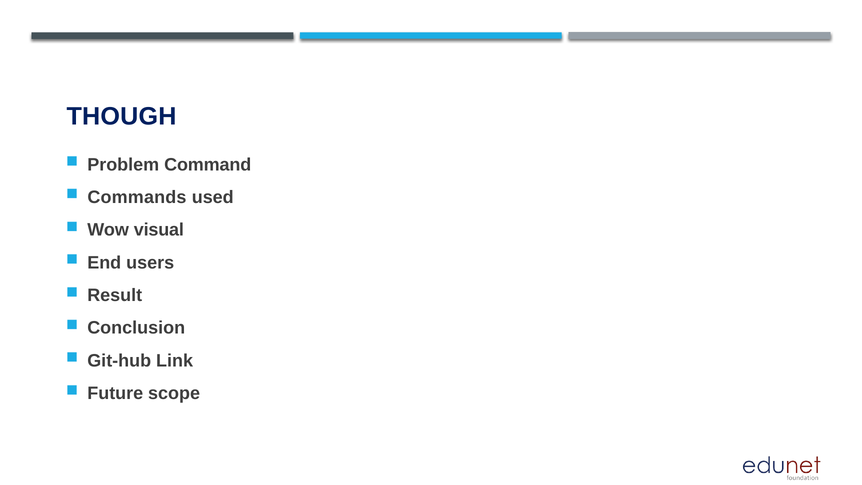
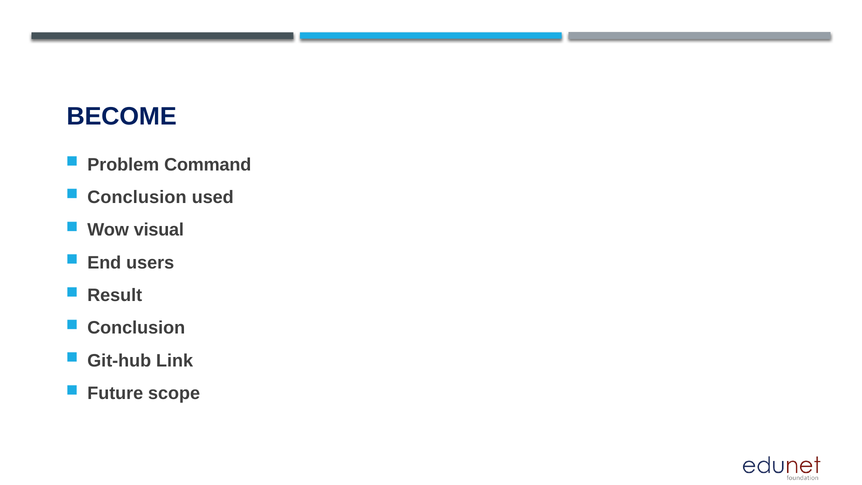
THOUGH: THOUGH -> BECOME (122, 117)
Commands: Commands -> Conclusion (137, 197)
